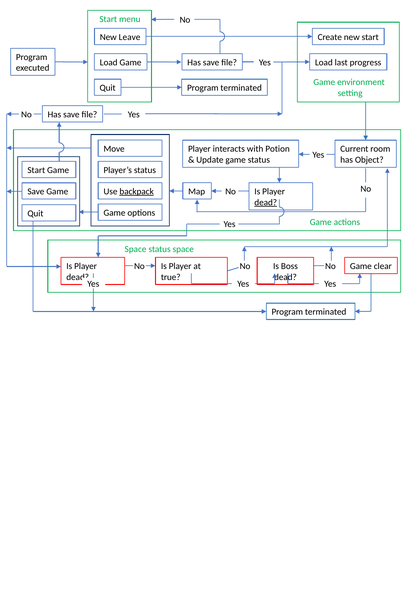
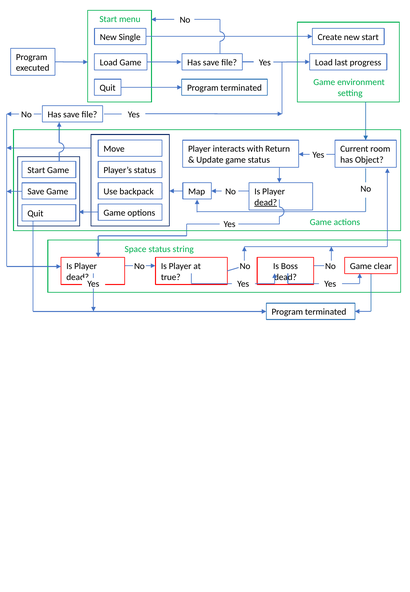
Leave: Leave -> Single (130, 37)
Potion: Potion -> Return (278, 149)
backpack underline: present -> none (137, 192)
status space: space -> string (183, 249)
